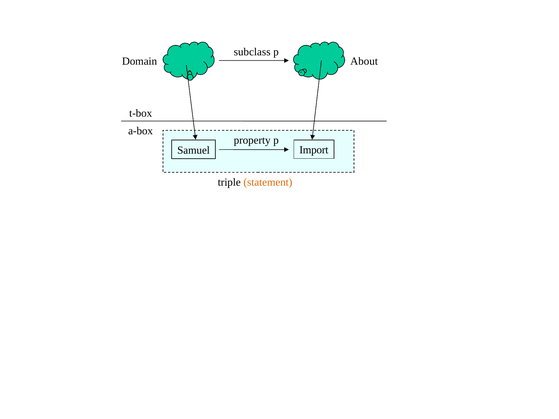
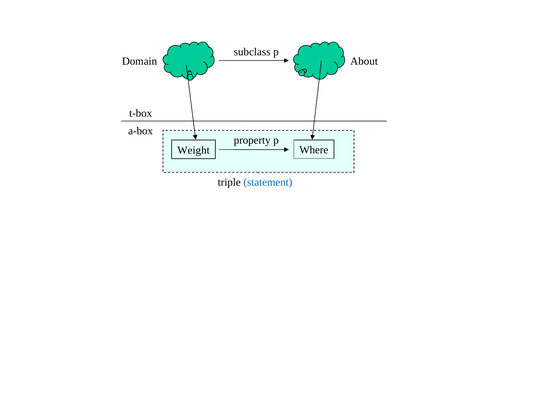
Import: Import -> Where (314, 150)
Samuel: Samuel -> Weight (193, 150)
statement colour: orange -> blue (268, 182)
